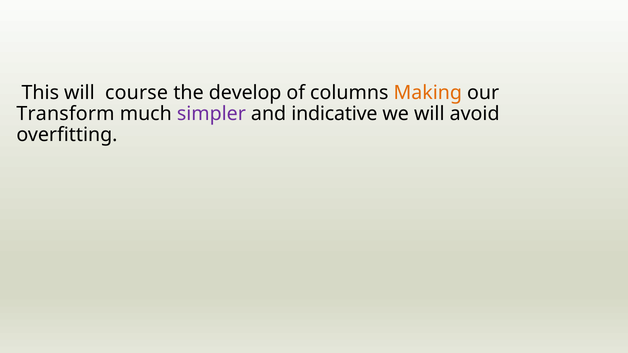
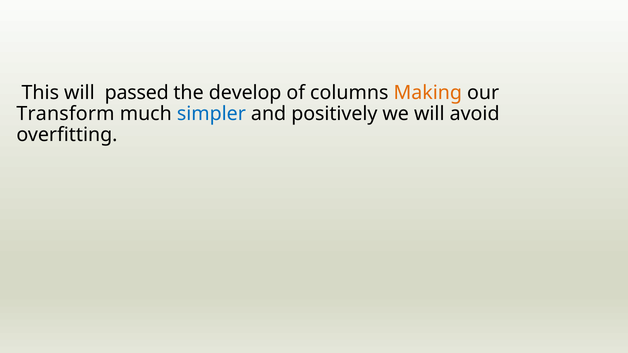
course: course -> passed (137, 93)
simpler colour: purple -> blue (211, 114)
indicative: indicative -> positively (334, 114)
